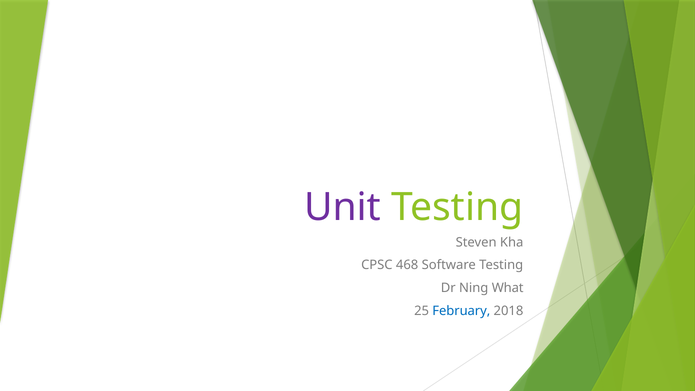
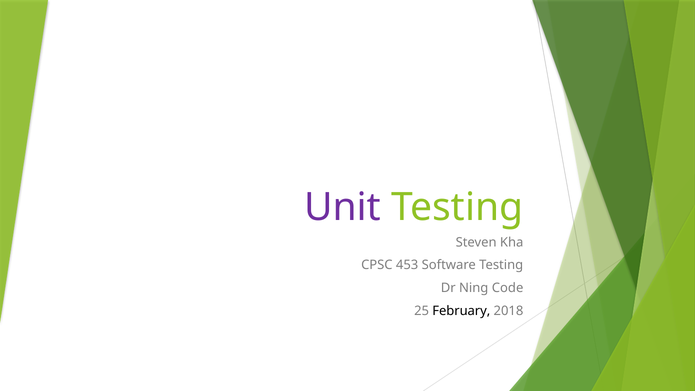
468: 468 -> 453 (407, 265)
What: What -> Code (508, 288)
February colour: blue -> black (461, 311)
